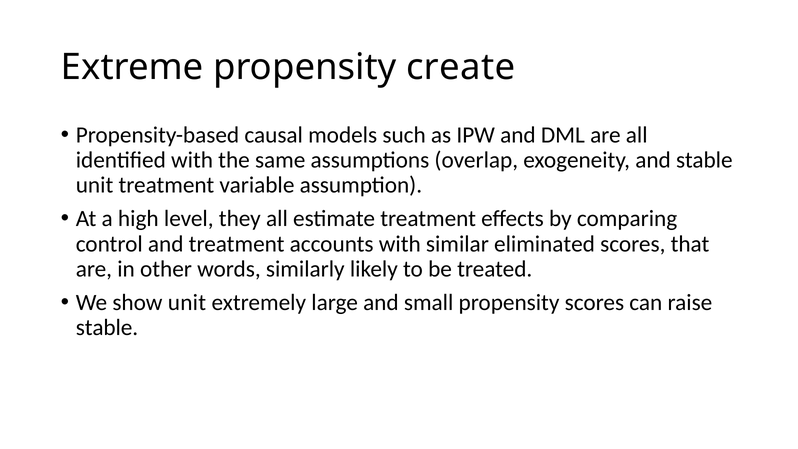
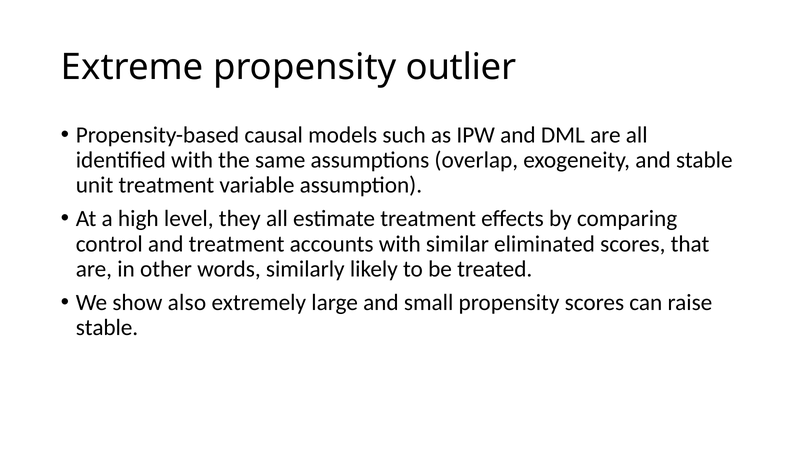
create: create -> outlier (461, 67)
show unit: unit -> also (187, 302)
